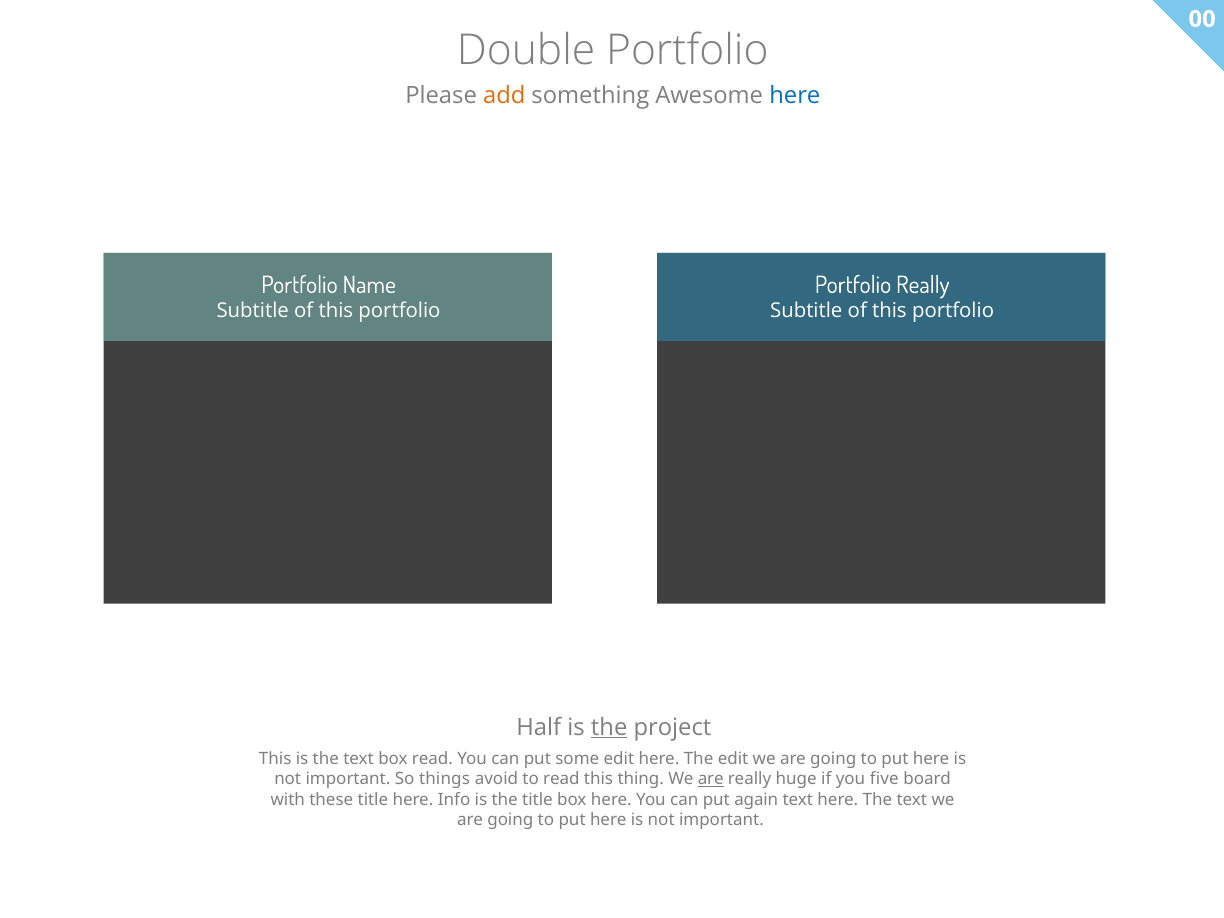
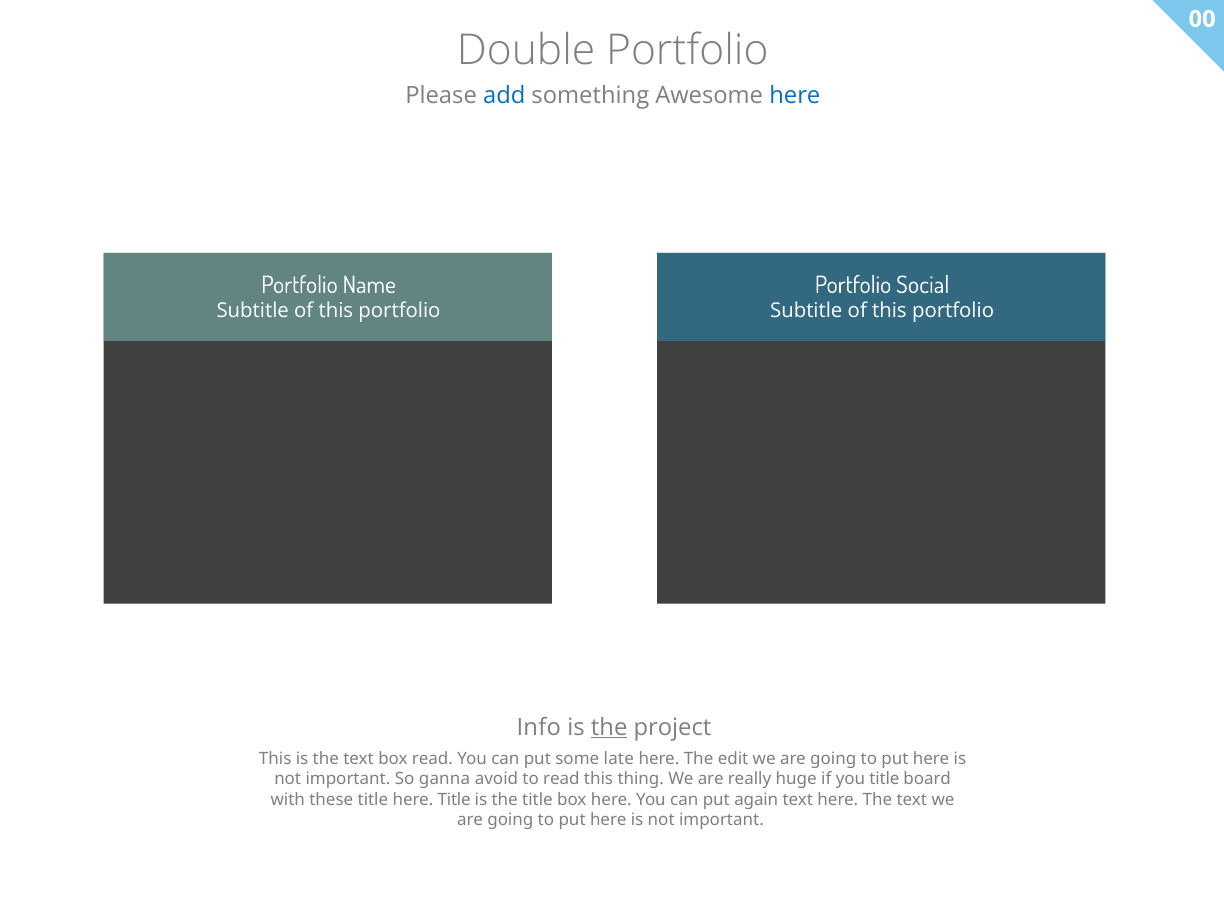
add colour: orange -> blue (504, 95)
Portfolio Really: Really -> Social (923, 285)
Half: Half -> Info (539, 728)
some edit: edit -> late (619, 759)
things: things -> ganna (445, 779)
are underline: present -> none (711, 779)
you five: five -> title (884, 779)
here Info: Info -> Title (454, 800)
